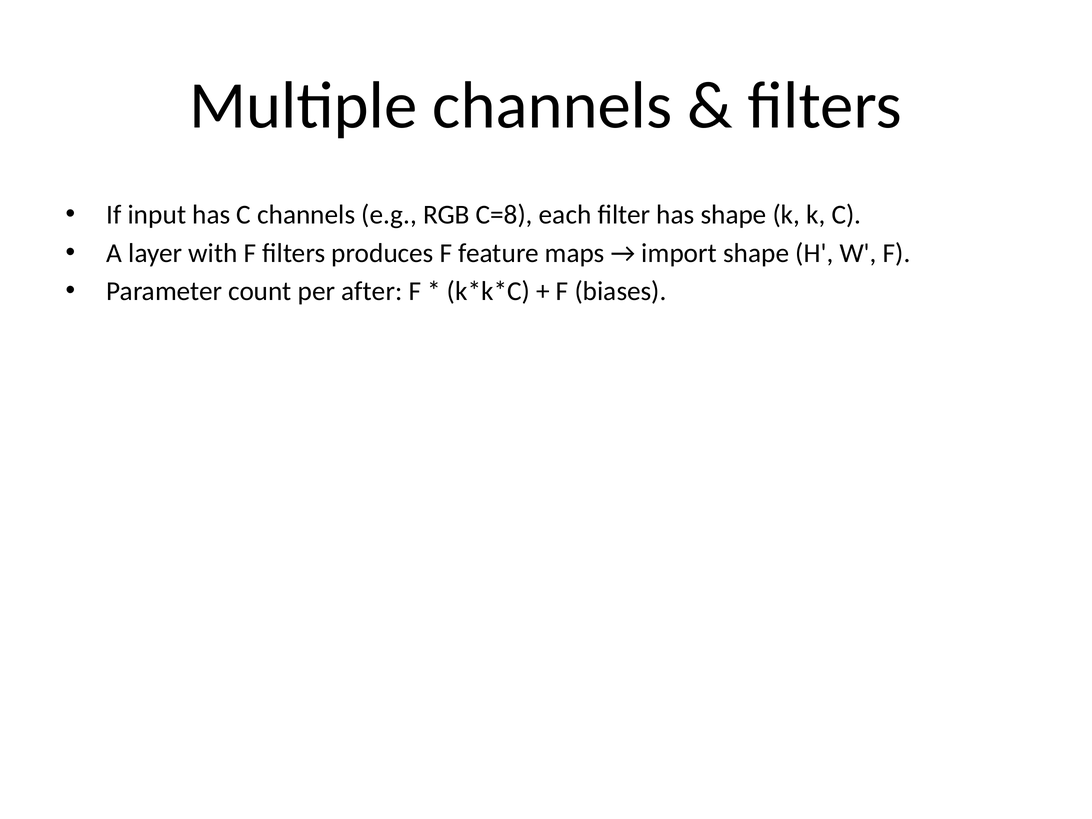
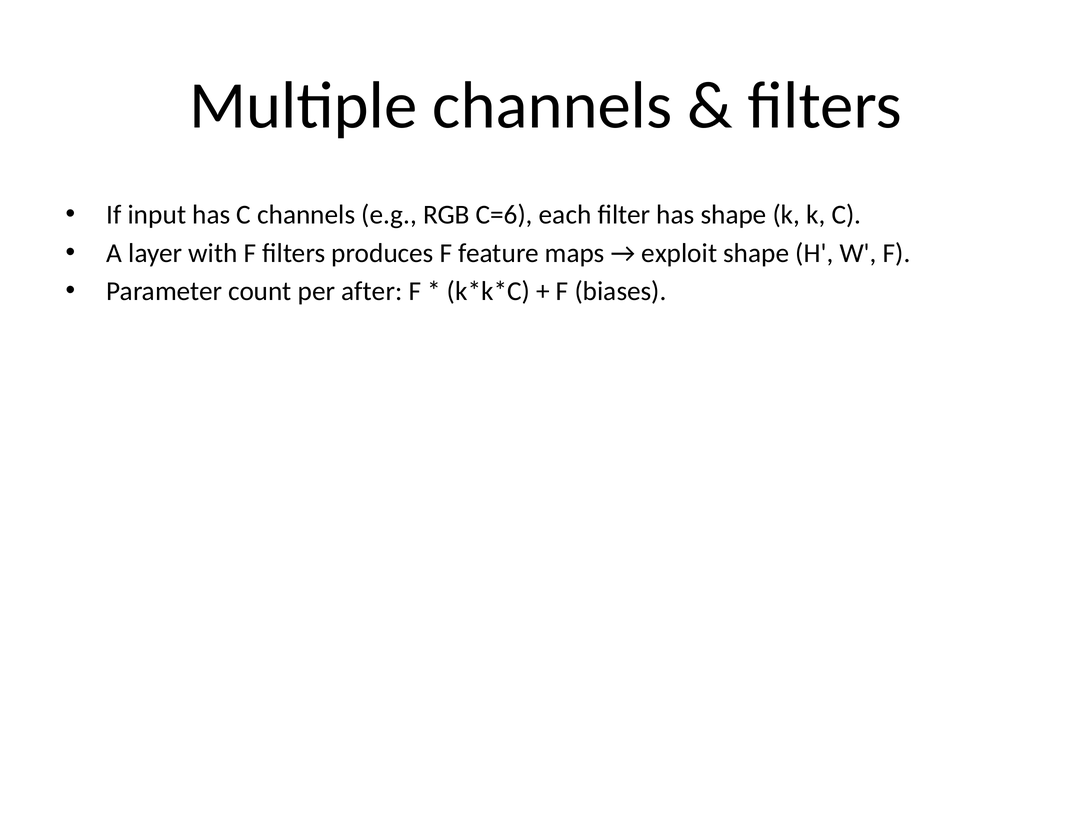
C=8: C=8 -> C=6 (504, 215)
import: import -> exploit (679, 253)
